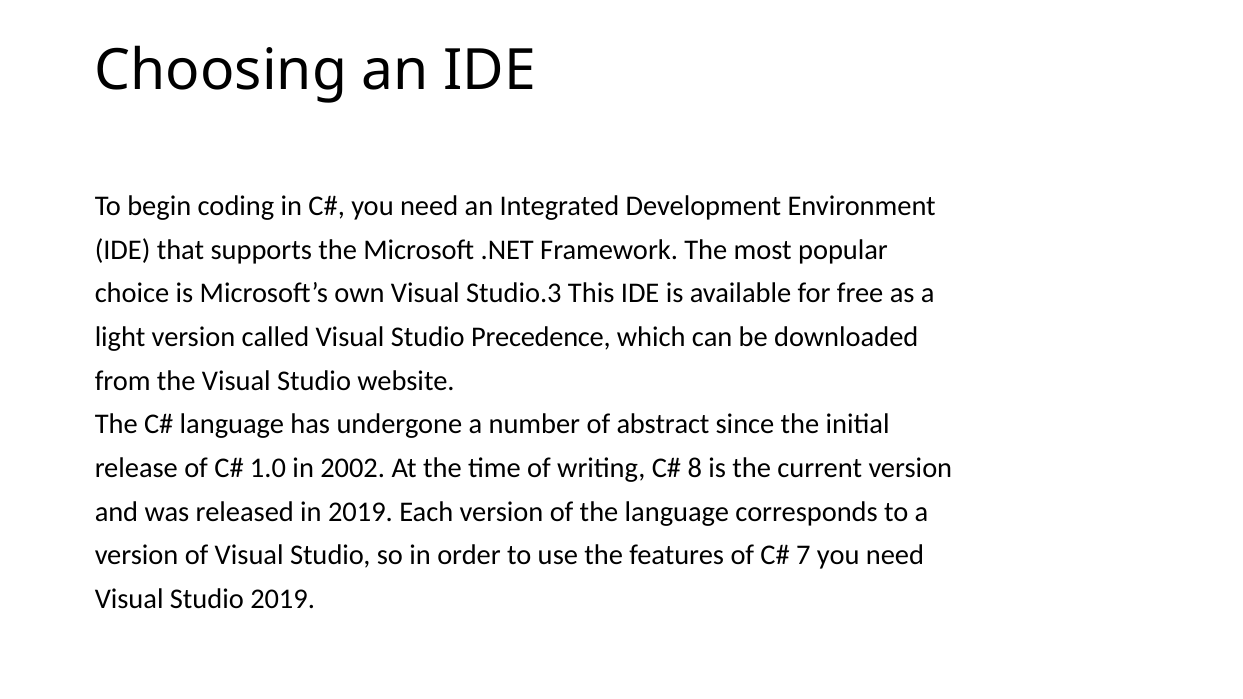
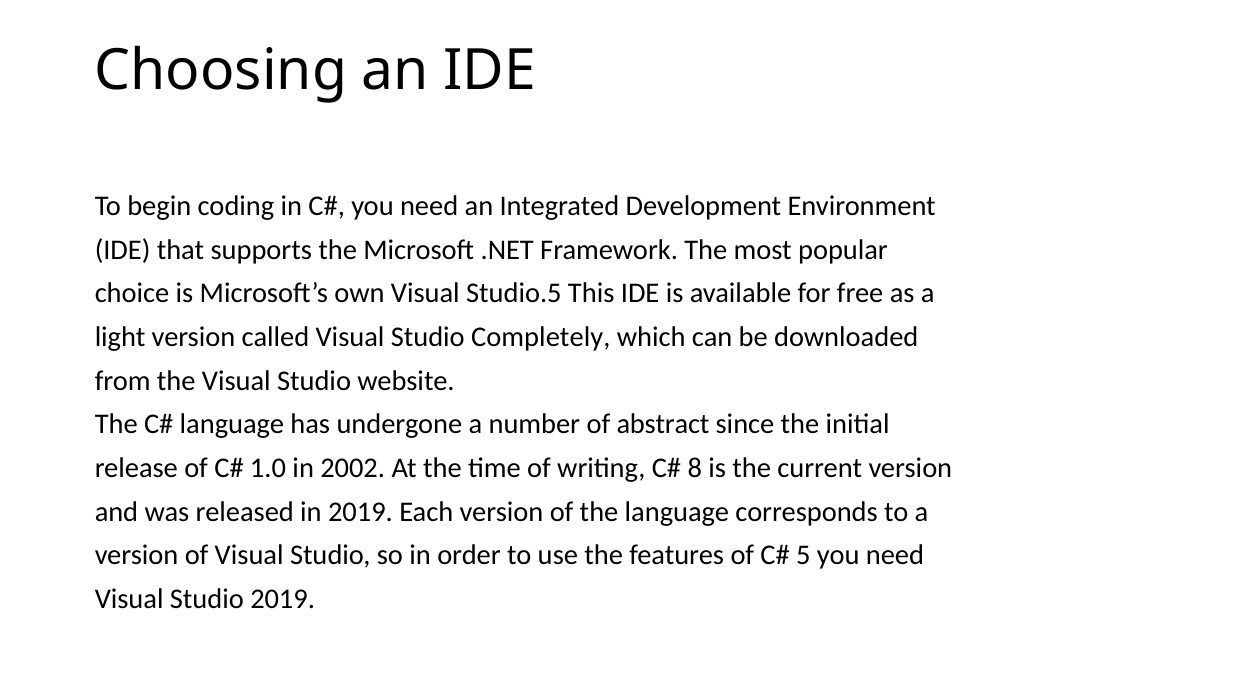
Studio.3: Studio.3 -> Studio.5 (514, 293)
Precedence: Precedence -> Completely (541, 337)
7: 7 -> 5 (803, 556)
